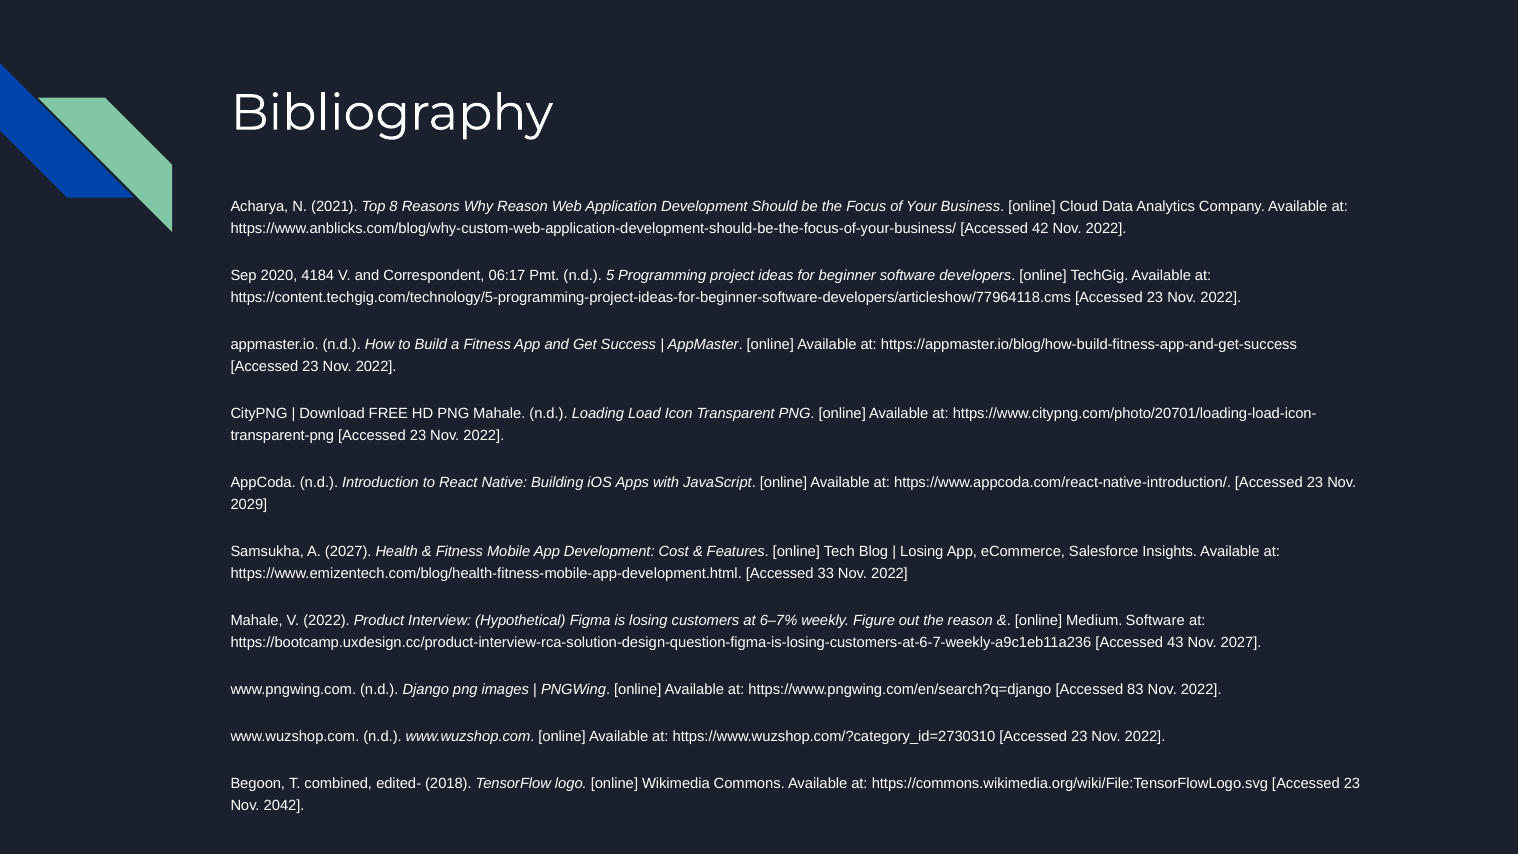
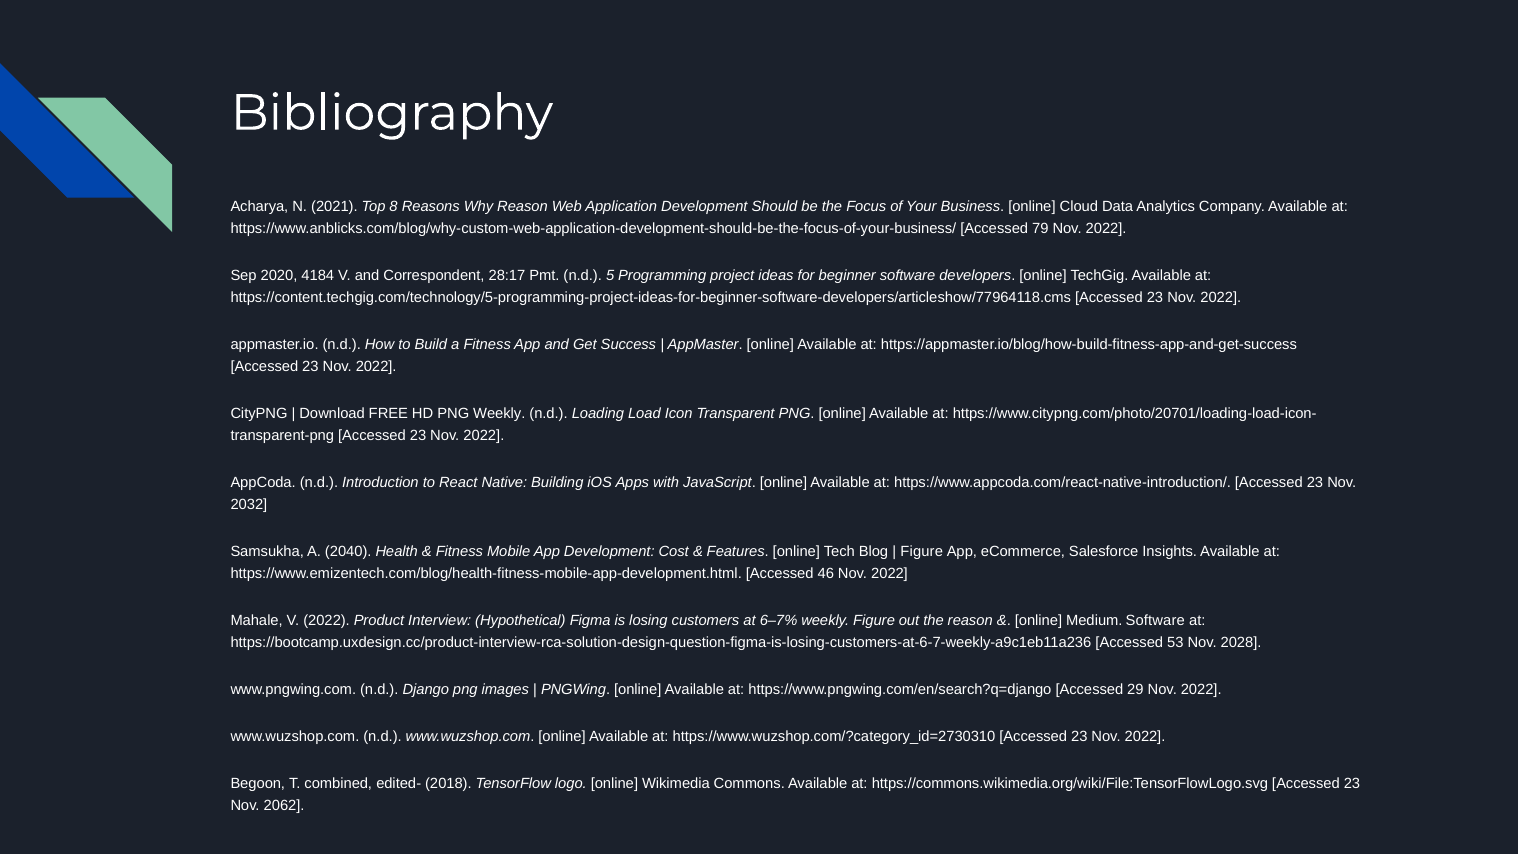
42: 42 -> 79 (1040, 229)
06:17: 06:17 -> 28:17 (507, 276)
PNG Mahale: Mahale -> Weekly (499, 414)
2029: 2029 -> 2032 (249, 505)
A 2027: 2027 -> 2040 (348, 552)
Losing: Losing -> Figure (922, 552)
33: 33 -> 46 (826, 574)
43: 43 -> 53 (1175, 643)
Nov 2027: 2027 -> 2028 (1241, 643)
83: 83 -> 29 (1135, 690)
2042: 2042 -> 2062 (284, 805)
